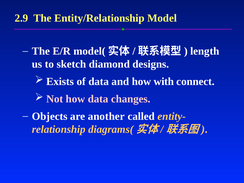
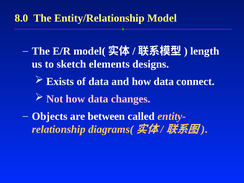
2.9: 2.9 -> 8.0 (21, 18)
diamond: diamond -> elements (109, 64)
and how with: with -> data (164, 82)
another: another -> between (106, 116)
